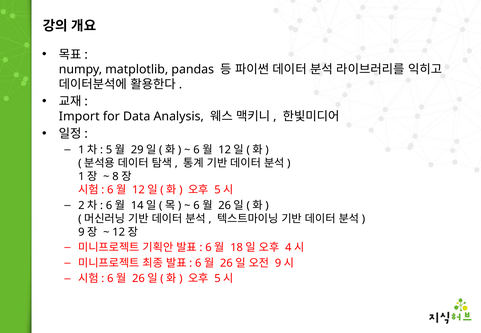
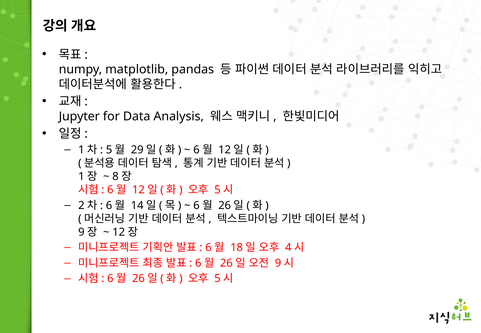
Import: Import -> Jupyter (79, 116)
